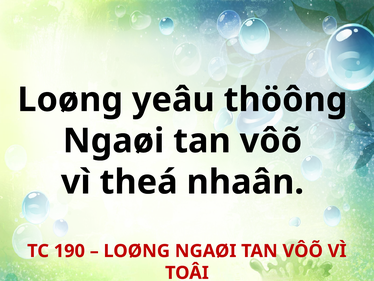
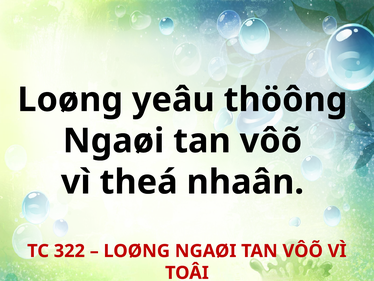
190: 190 -> 322 (69, 251)
